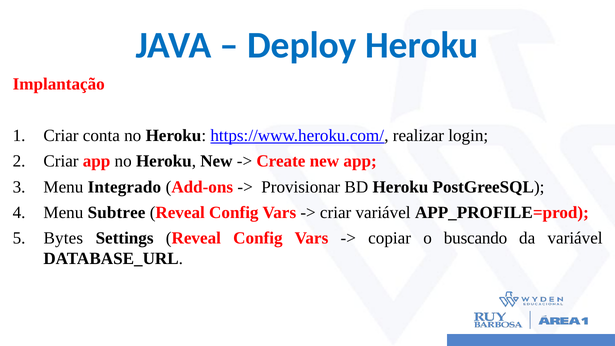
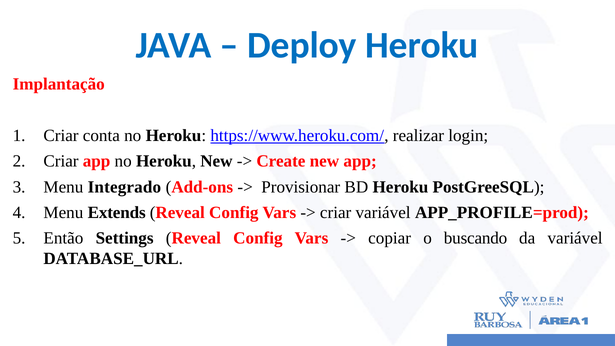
Subtree: Subtree -> Extends (117, 212)
Bytes: Bytes -> Então (63, 238)
